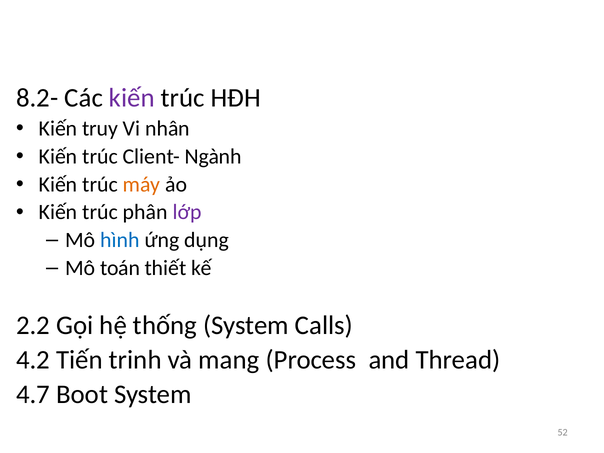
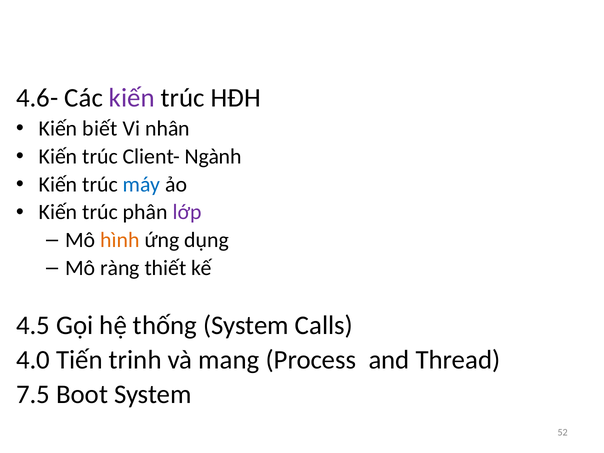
8.2-: 8.2- -> 4.6- (37, 98)
truy: truy -> biết (100, 129)
máy colour: orange -> blue (142, 184)
hình colour: blue -> orange (120, 240)
toán: toán -> ràng (120, 268)
2.2: 2.2 -> 4.5 (33, 325)
4.2: 4.2 -> 4.0 (33, 360)
4.7: 4.7 -> 7.5 (33, 394)
